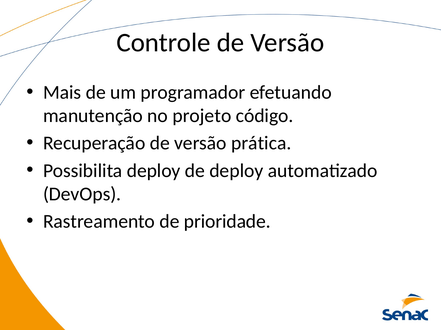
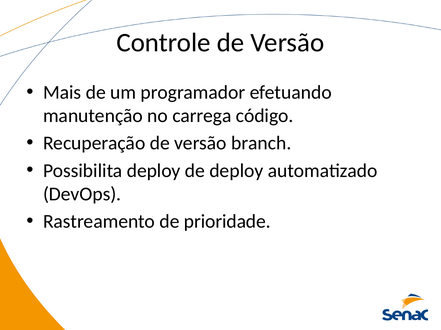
projeto: projeto -> carrega (202, 116)
prática: prática -> branch (261, 143)
